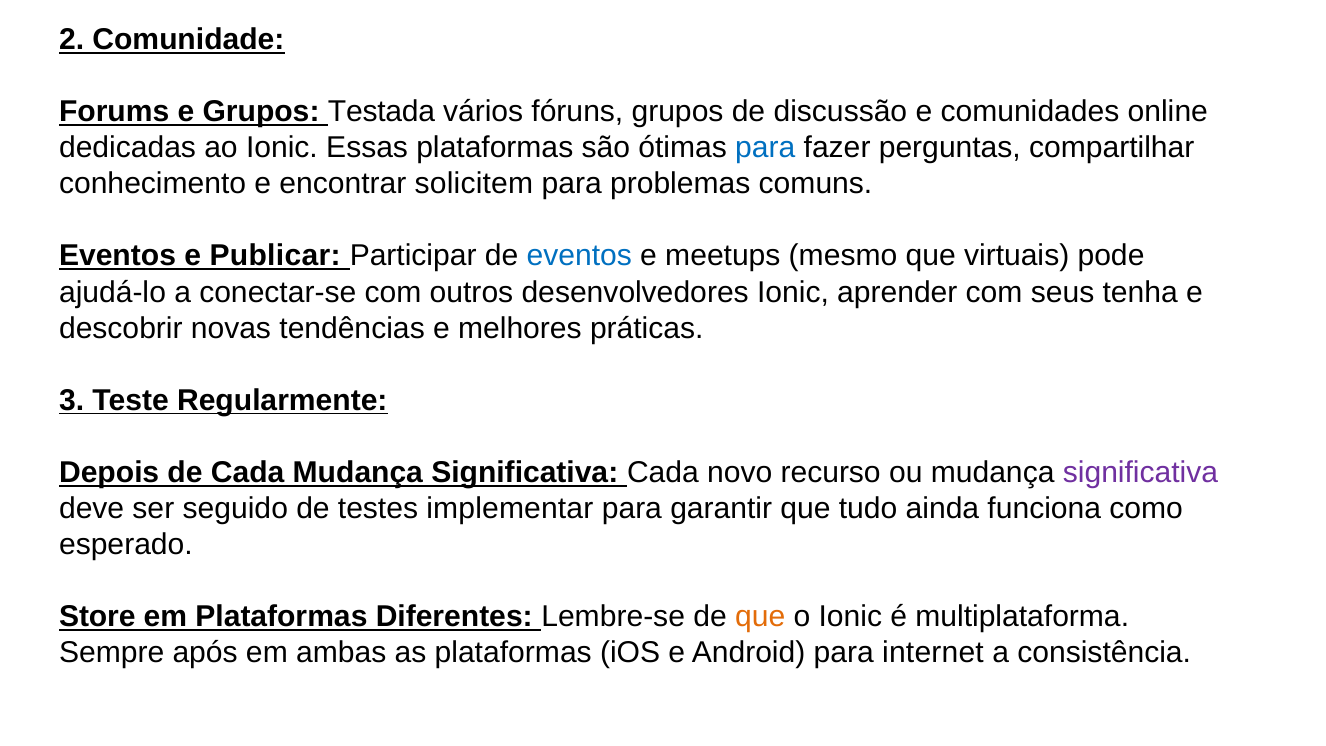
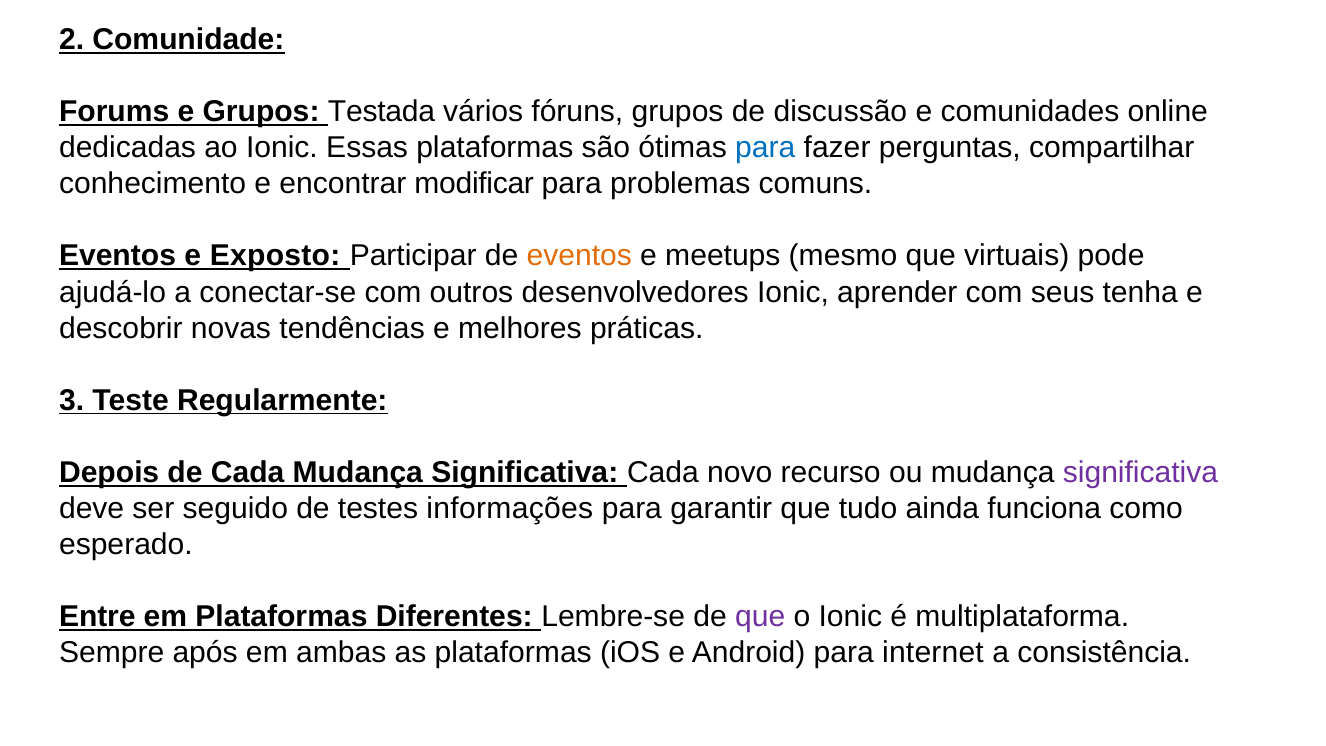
solicitem: solicitem -> modificar (474, 184)
Publicar: Publicar -> Exposto (275, 256)
eventos colour: blue -> orange (579, 256)
implementar: implementar -> informações (510, 509)
Store: Store -> Entre (97, 617)
que colour: orange -> purple (760, 617)
